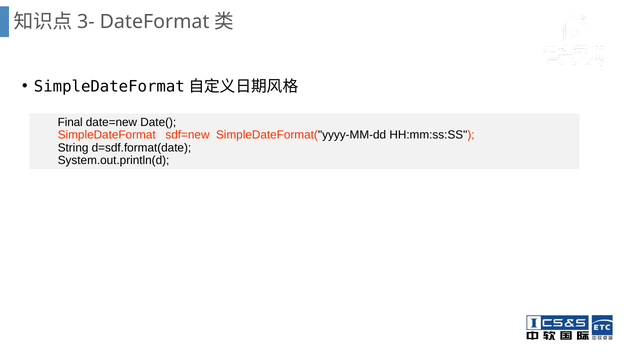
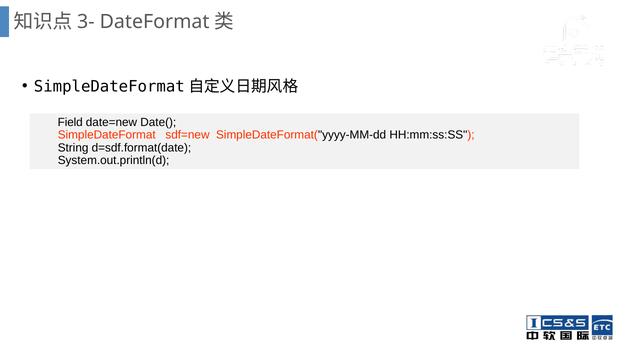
Final: Final -> Field (70, 122)
